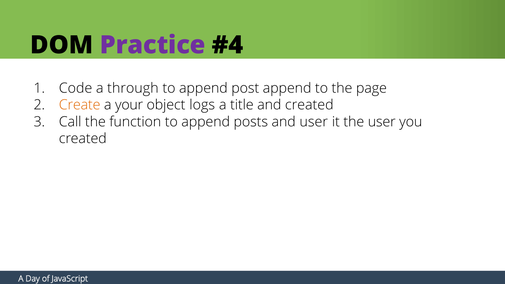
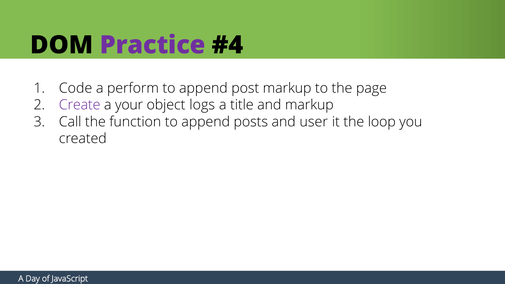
through: through -> perform (133, 88)
post append: append -> markup (287, 88)
Create colour: orange -> purple (80, 105)
and created: created -> markup (309, 105)
the user: user -> loop (382, 122)
